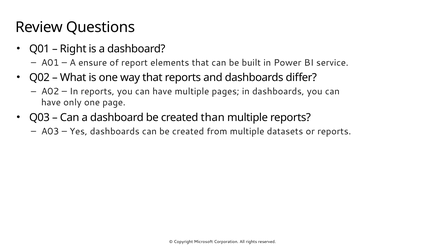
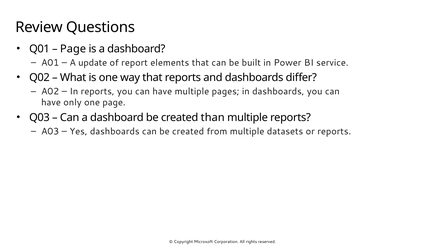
Right: Right -> Page (73, 49)
ensure: ensure -> update (93, 63)
